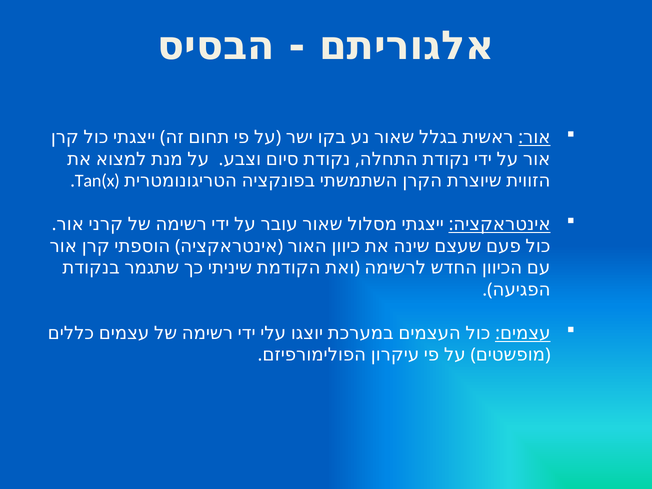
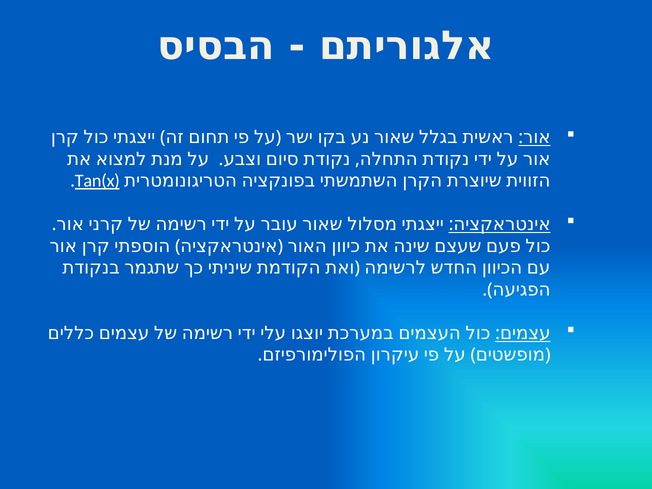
Tan(x underline: none -> present (97, 181)
